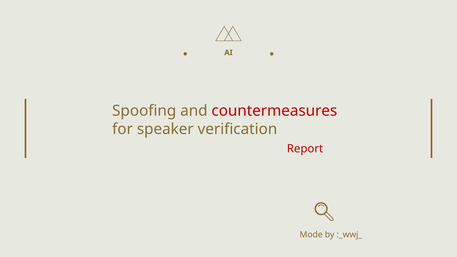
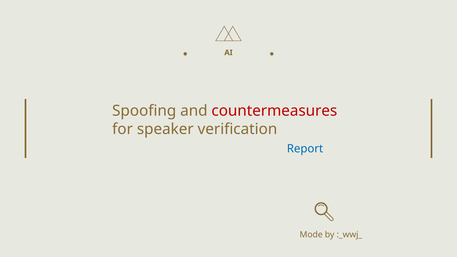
Report colour: red -> blue (305, 149)
